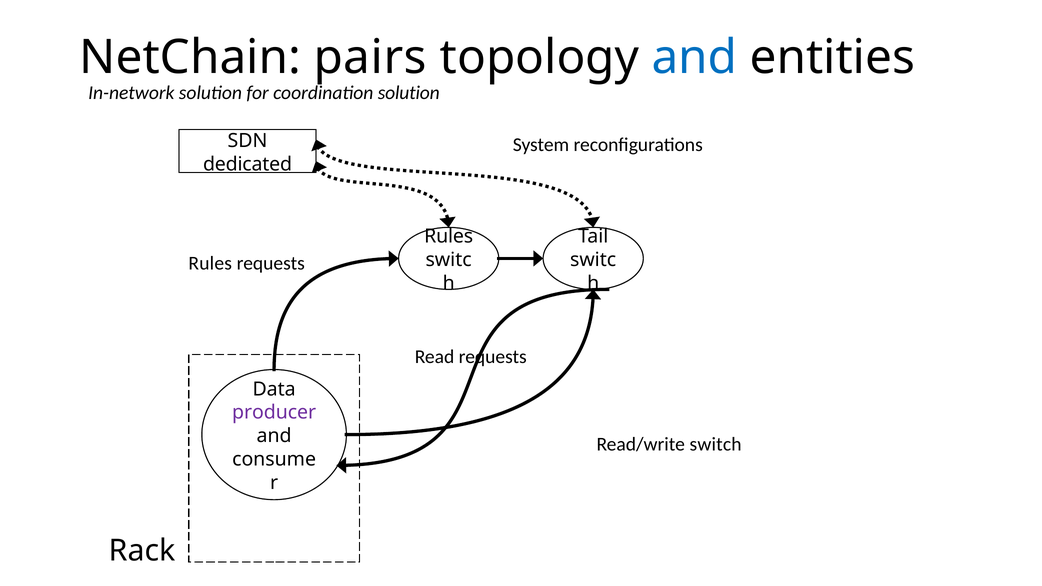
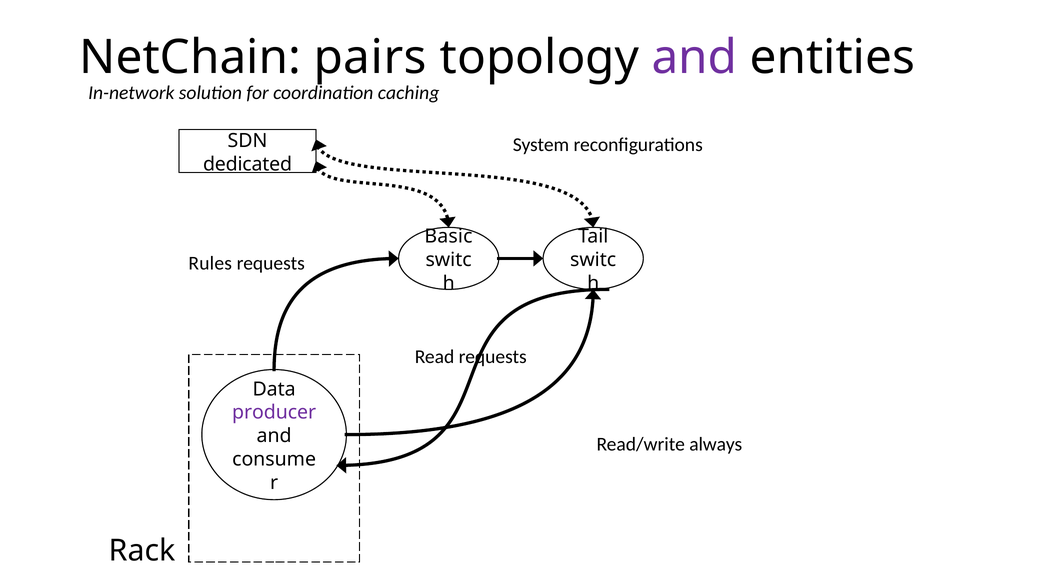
and colour: blue -> purple (694, 57)
coordination solution: solution -> caching (409, 93)
Rules: Rules -> Basic (448, 236)
switch: switch -> always (716, 444)
